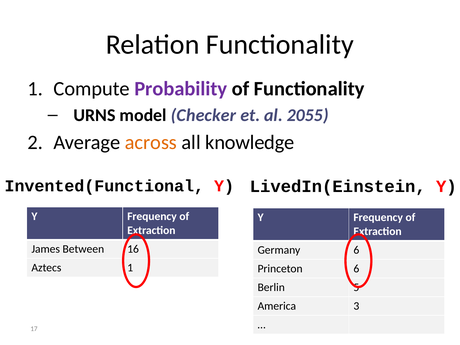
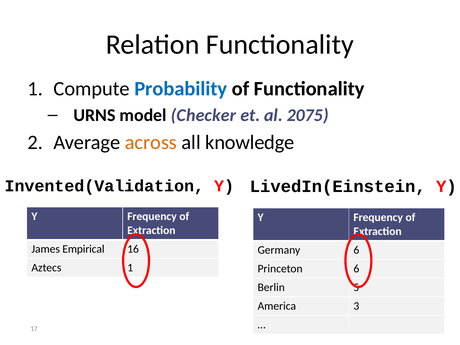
Probability colour: purple -> blue (181, 89)
2055: 2055 -> 2075 (308, 115)
Invented(Functional: Invented(Functional -> Invented(Validation (104, 186)
Between: Between -> Empirical (83, 249)
